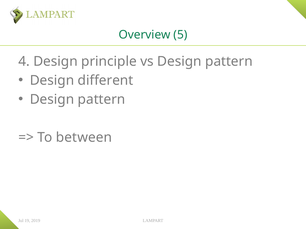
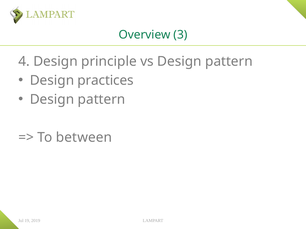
5: 5 -> 3 (180, 35)
different: different -> practices (106, 81)
